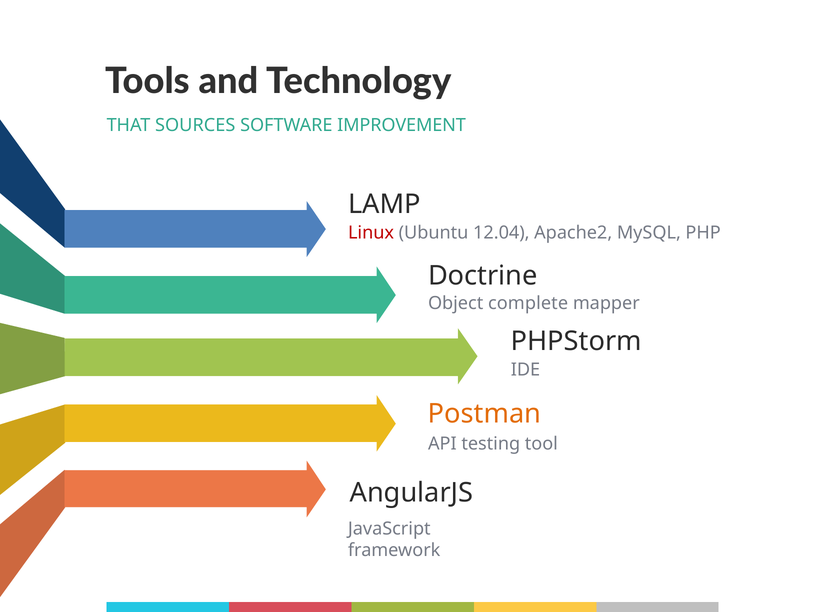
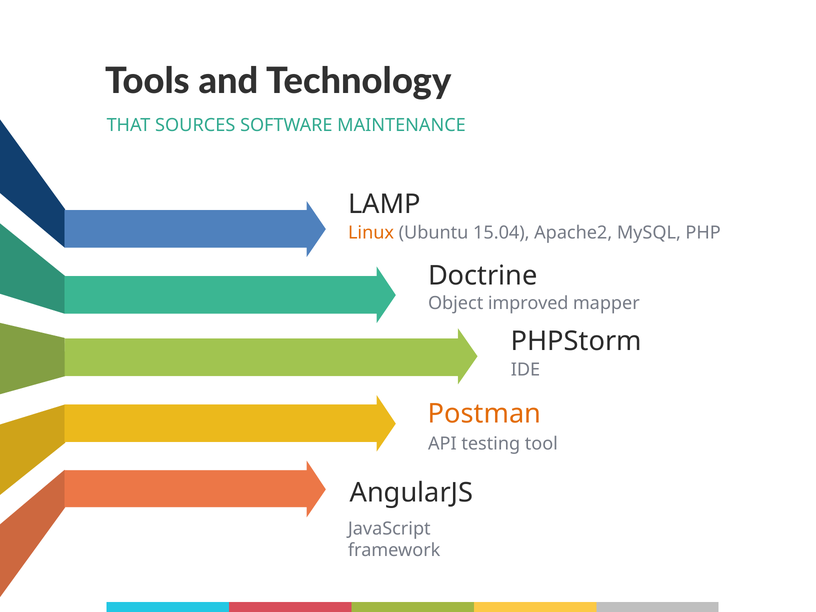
IMPROVEMENT: IMPROVEMENT -> MAINTENANCE (401, 125)
Linux colour: red -> orange (371, 233)
12.04: 12.04 -> 15.04 (501, 233)
complete: complete -> improved (528, 303)
